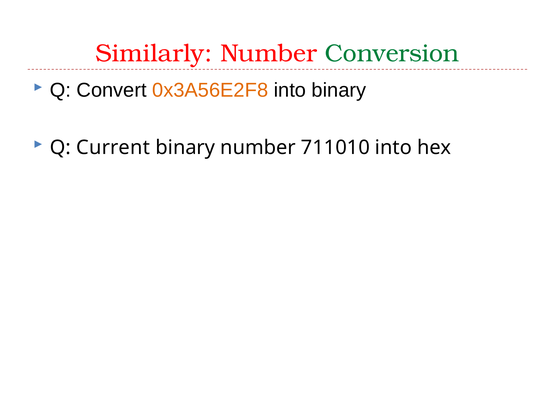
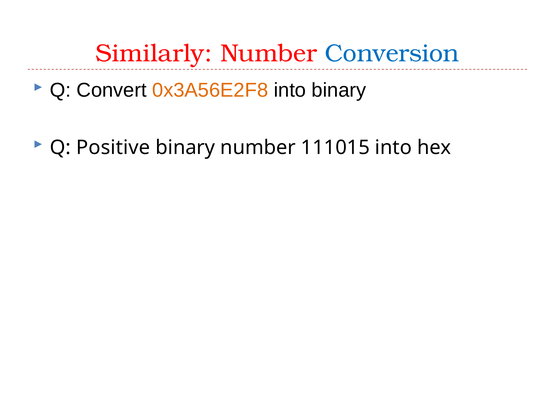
Conversion colour: green -> blue (392, 54)
Current: Current -> Positive (113, 147)
711010: 711010 -> 111015 (335, 147)
